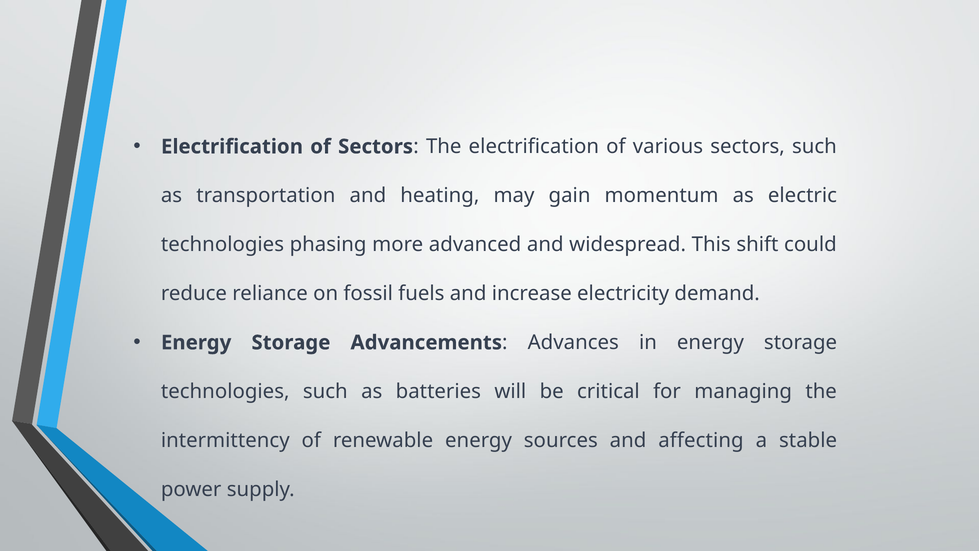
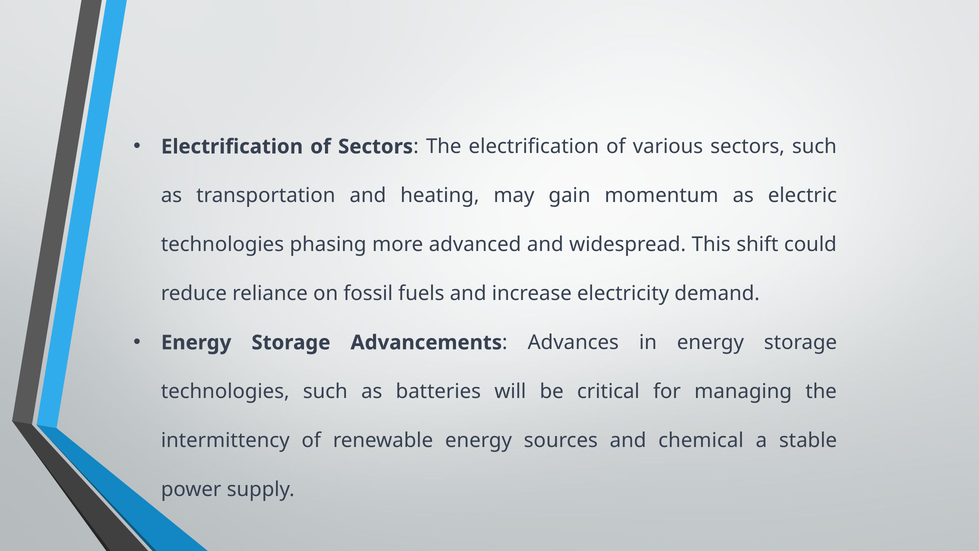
affecting: affecting -> chemical (701, 440)
